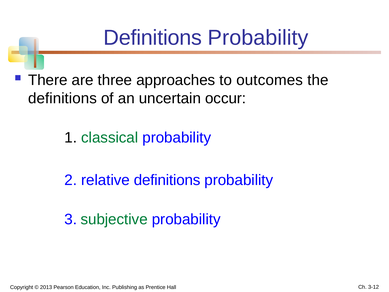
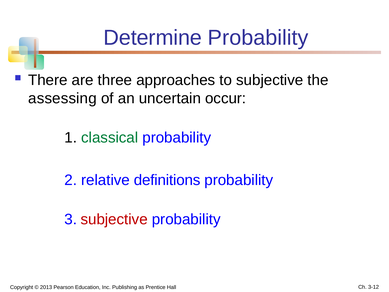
Definitions: Definitions -> Determine (153, 38)
to outcomes: outcomes -> subjective (270, 80)
definitions: definitions -> assessing (62, 98)
subjective colour: green -> red (114, 219)
